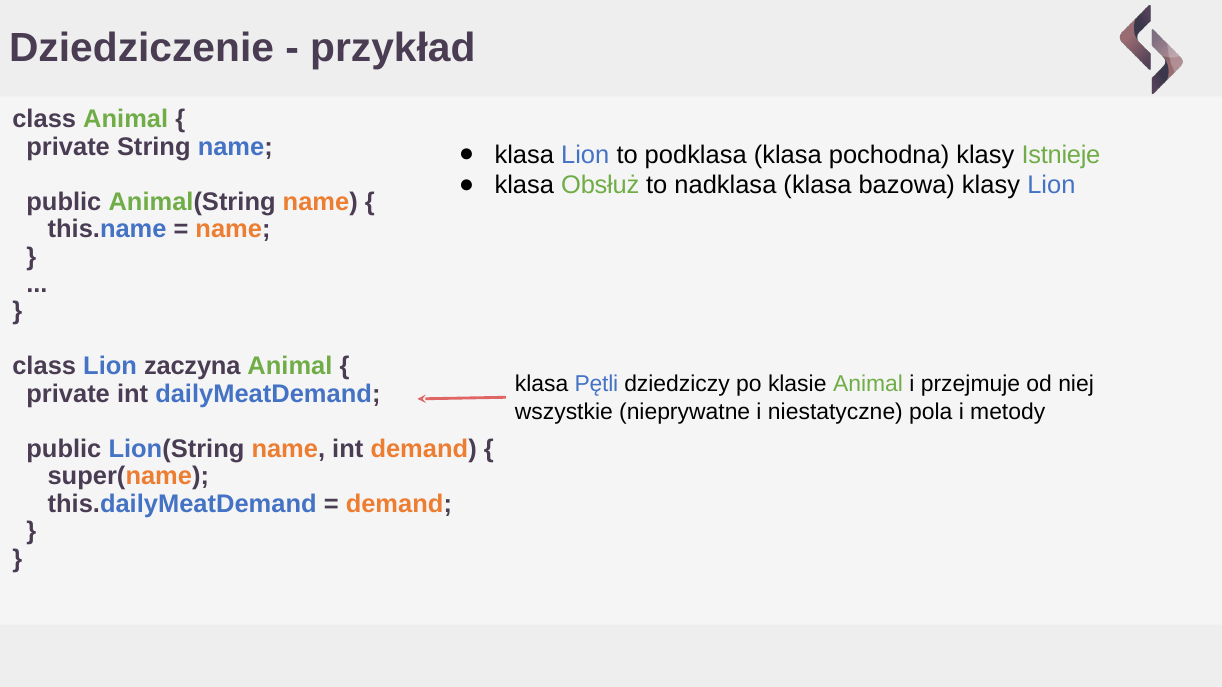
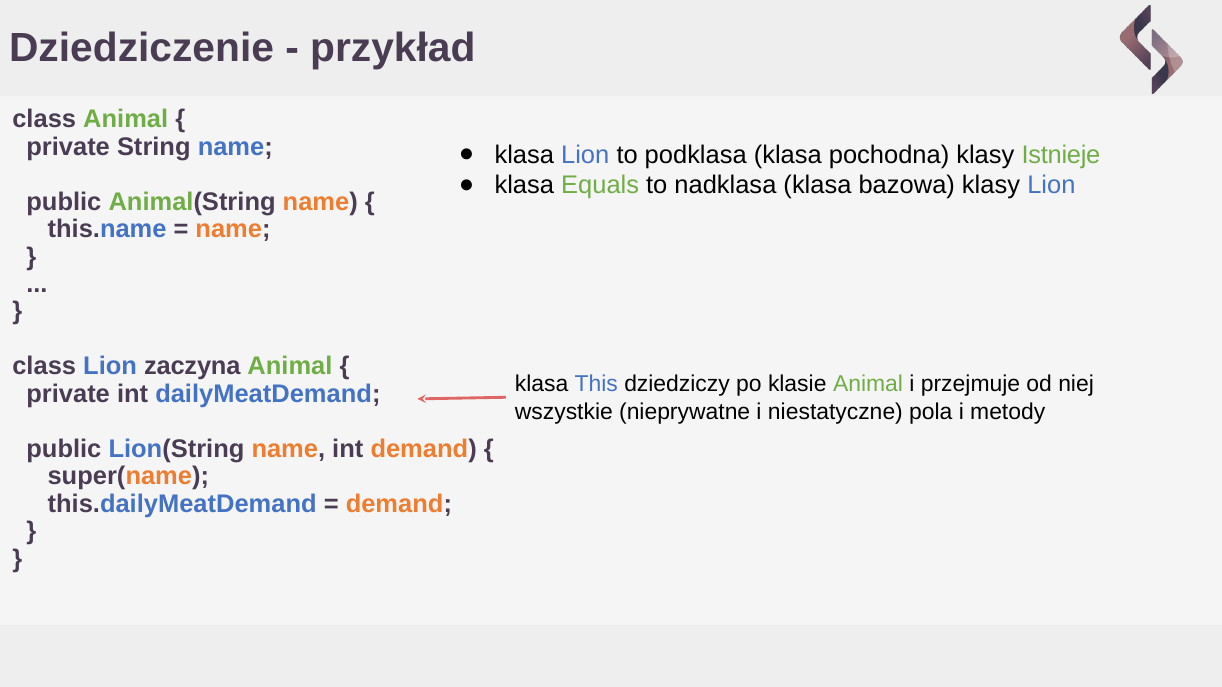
Obsłuż: Obsłuż -> Equals (600, 186)
Pętli: Pętli -> This (596, 385)
